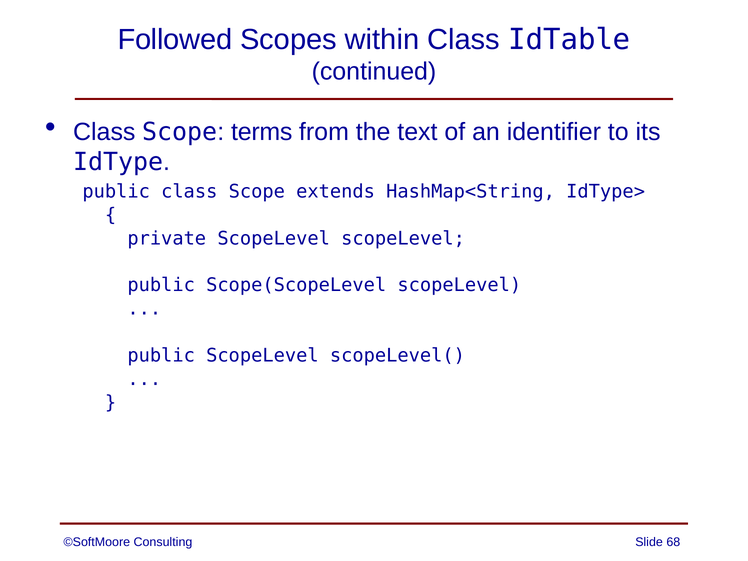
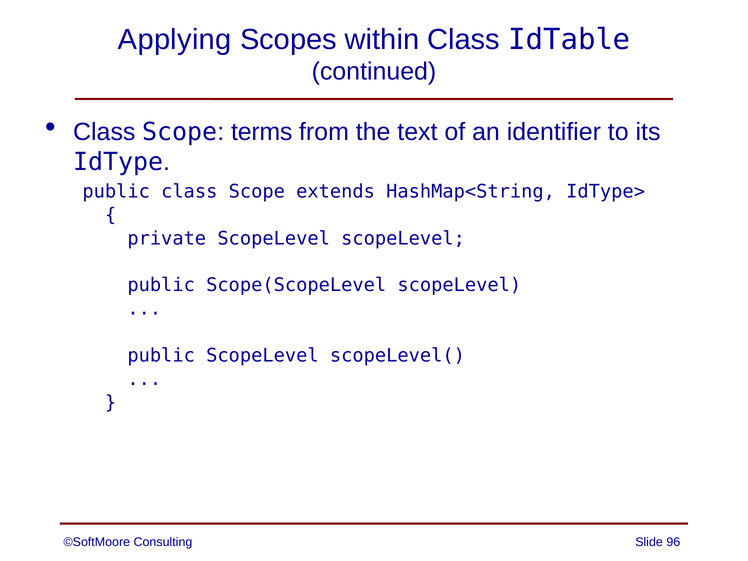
Followed: Followed -> Applying (175, 39)
68: 68 -> 96 (673, 542)
